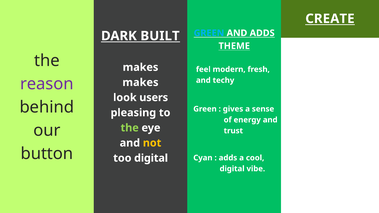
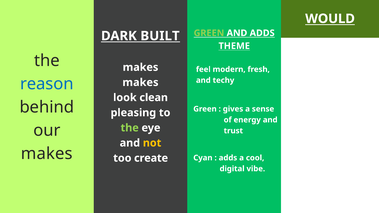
CREATE: CREATE -> WOULD (330, 19)
GREEN colour: light blue -> light green (209, 33)
reason colour: purple -> blue (47, 84)
users: users -> clean (154, 98)
button: button -> makes (47, 154)
too digital: digital -> create (151, 158)
